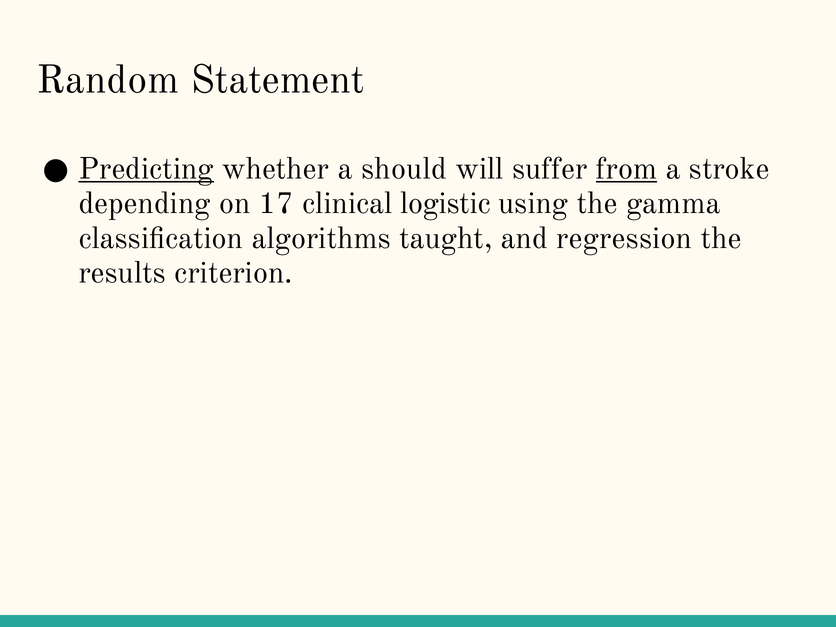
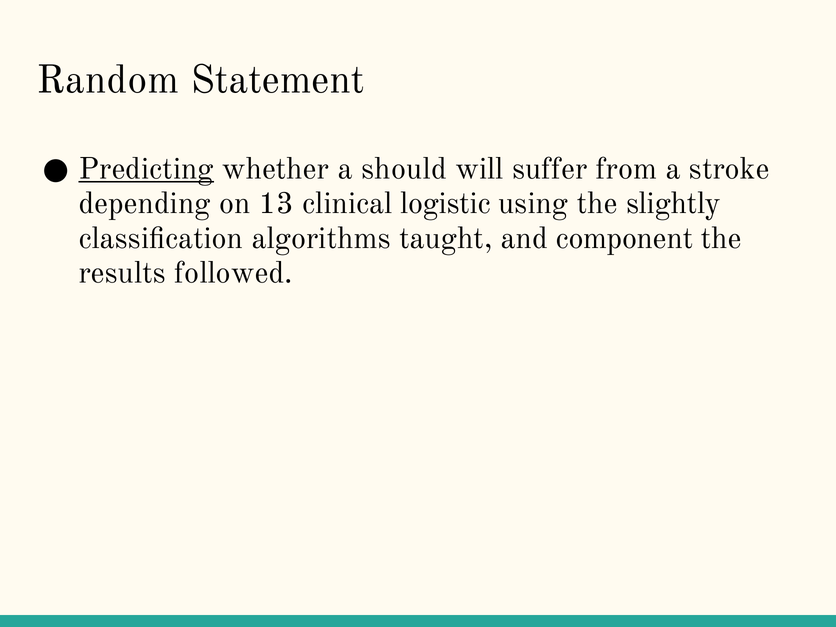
from underline: present -> none (626, 169)
17: 17 -> 13 (276, 203)
gamma: gamma -> slightly (673, 203)
regression: regression -> component (624, 238)
criterion: criterion -> followed (234, 273)
